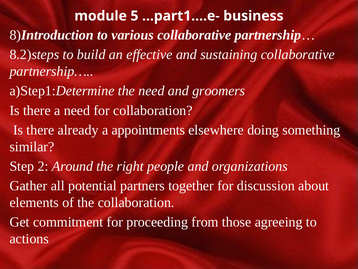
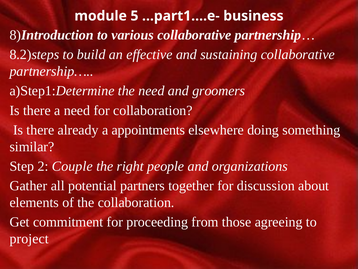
Around: Around -> Couple (72, 166)
actions: actions -> project (29, 238)
